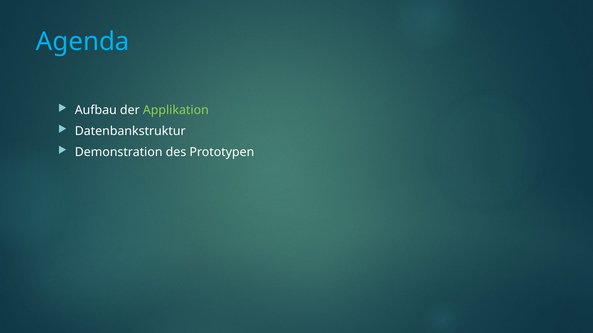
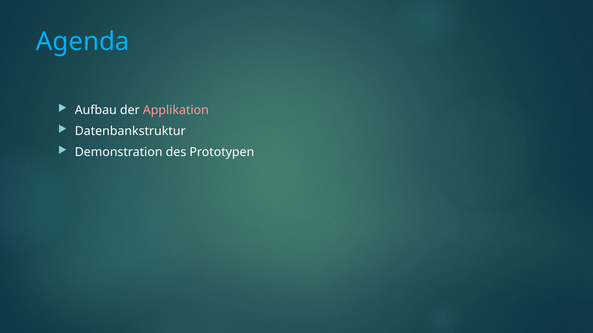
Applikation colour: light green -> pink (176, 110)
